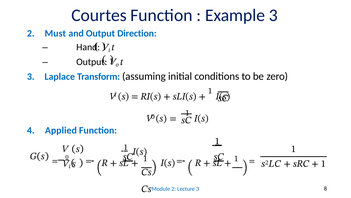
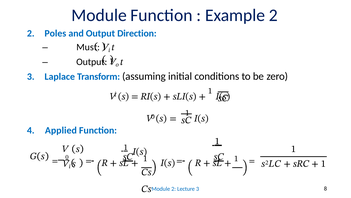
Courtes: Courtes -> Module (99, 15)
Example 3: 3 -> 2 (273, 15)
Must: Must -> Poles (55, 33)
Hand: Hand -> Must (88, 47)
